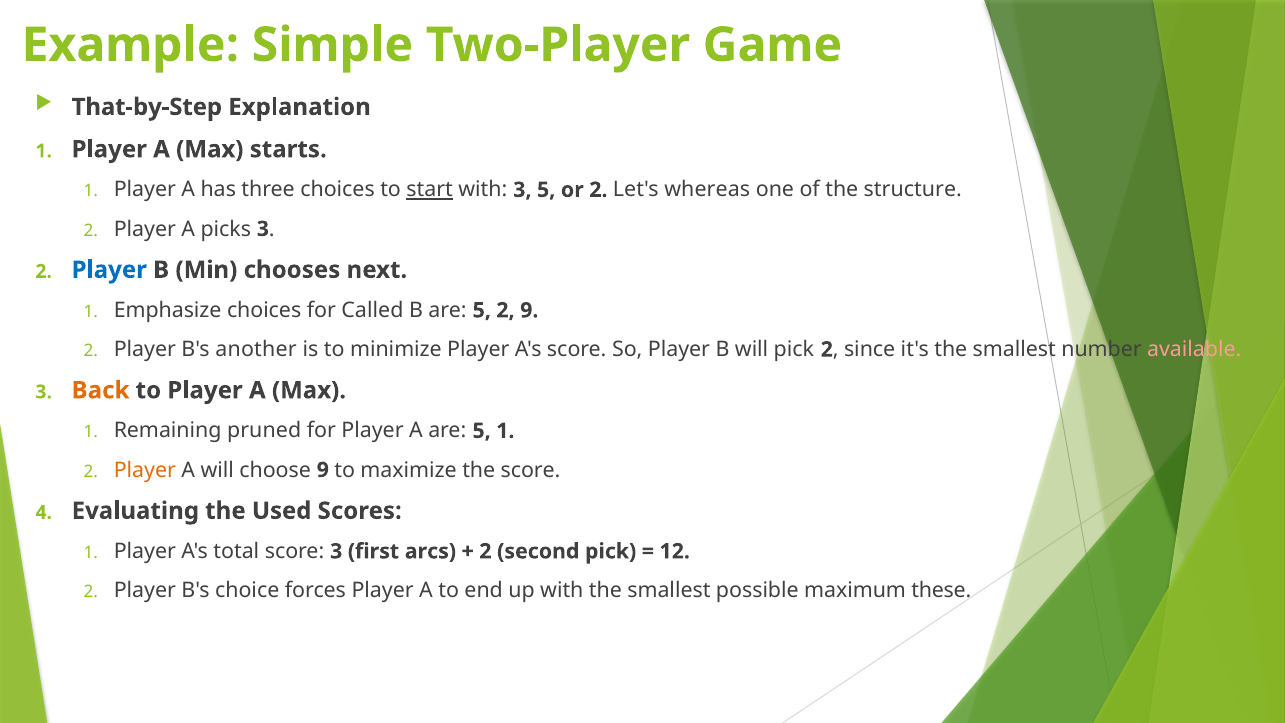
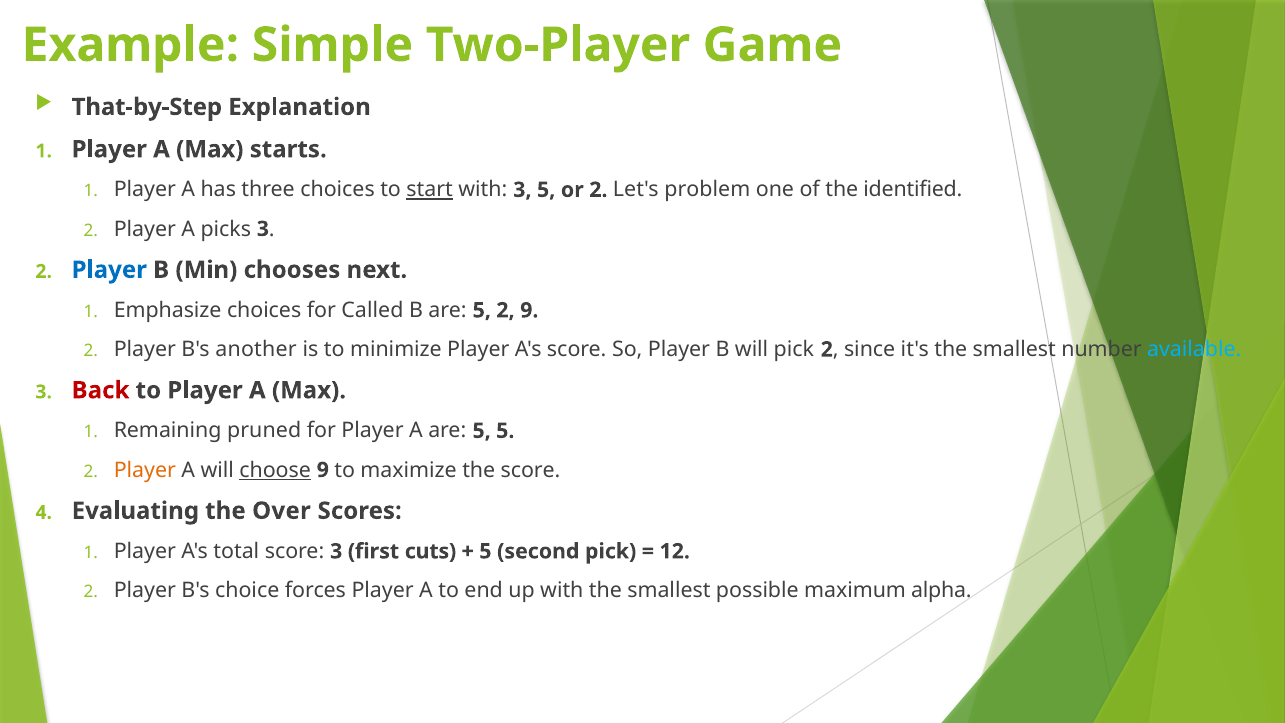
whereas: whereas -> problem (707, 190)
structure: structure -> identified (913, 190)
available colour: pink -> light blue (1194, 349)
Back colour: orange -> red (101, 390)
5 1: 1 -> 5 (505, 431)
choose underline: none -> present (275, 470)
Used: Used -> Over (281, 511)
arcs: arcs -> cuts (431, 551)
2: 2 -> 5 (485, 551)
these: these -> alpha (941, 590)
